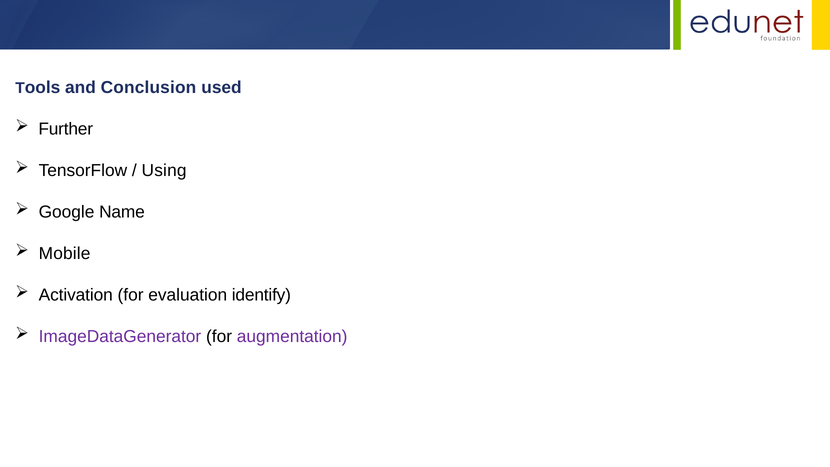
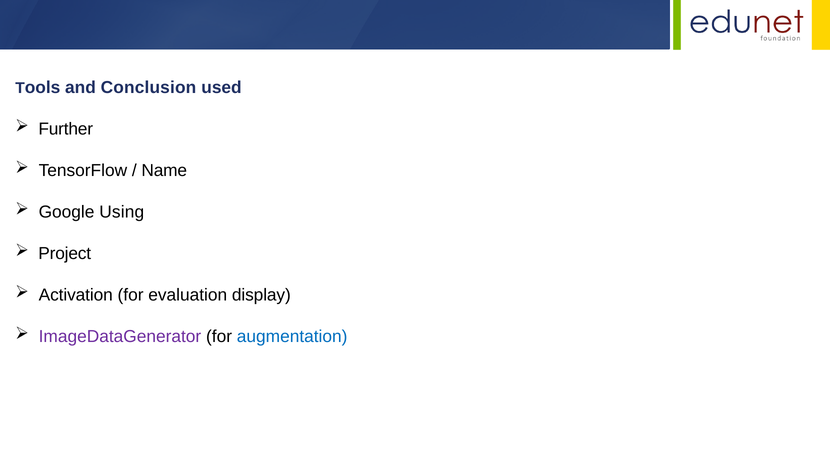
Using: Using -> Name (164, 170)
Name: Name -> Using (122, 212)
Mobile: Mobile -> Project (65, 253)
identify: identify -> display (261, 295)
augmentation colour: purple -> blue (292, 336)
